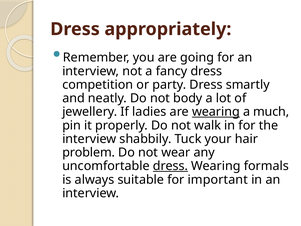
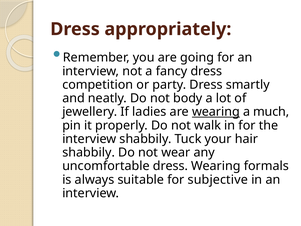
problem: problem -> shabbily (89, 152)
dress underline: present -> none (170, 166)
important: important -> subjective (218, 179)
